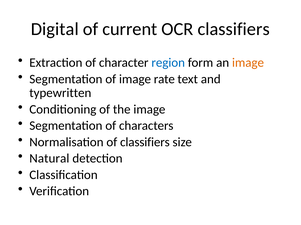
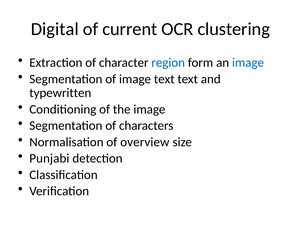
OCR classifiers: classifiers -> clustering (234, 29)
image colour: orange -> blue (248, 63)
image rate: rate -> text (164, 79)
of classifiers: classifiers -> overview (145, 143)
Natural: Natural -> Punjabi (49, 159)
